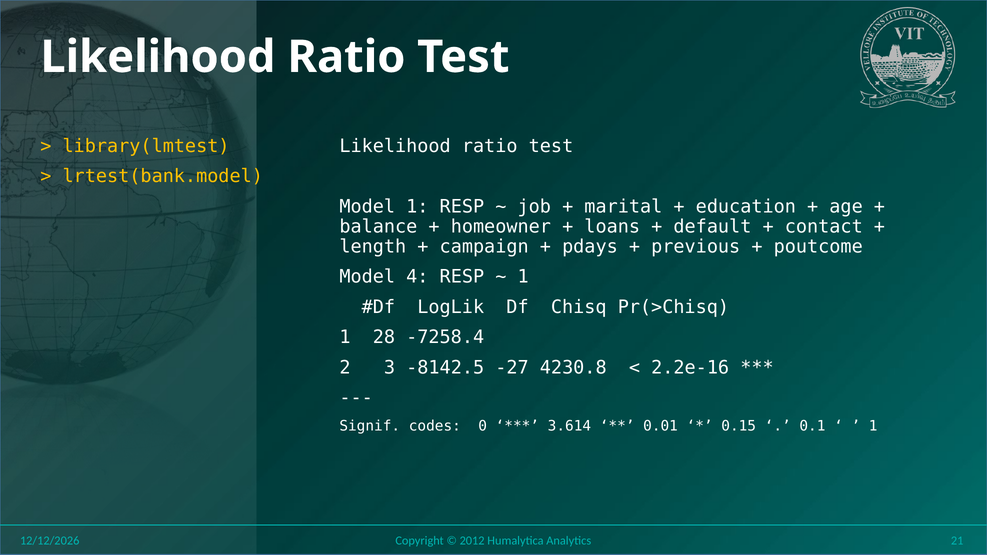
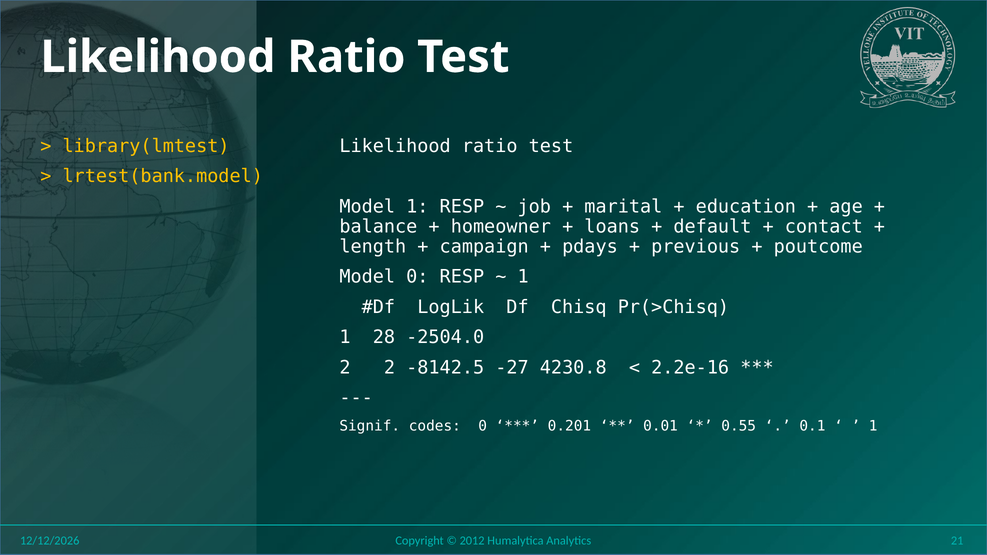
Model 4: 4 -> 0 (417, 277)
-7258.4: -7258.4 -> -2504.0 (445, 337)
2 3: 3 -> 2 (390, 368)
3.614: 3.614 -> 0.201 (569, 426)
0.15: 0.15 -> 0.55 (739, 426)
